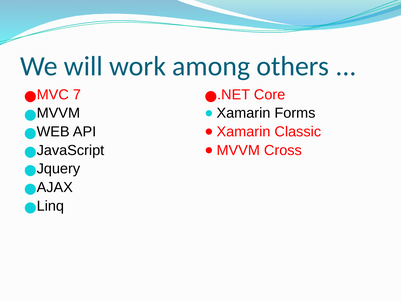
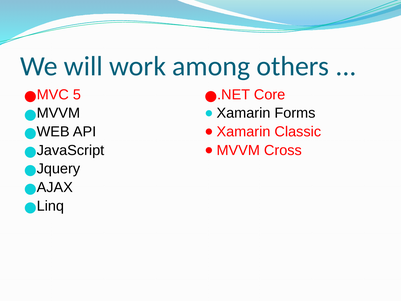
7: 7 -> 5 (77, 95)
